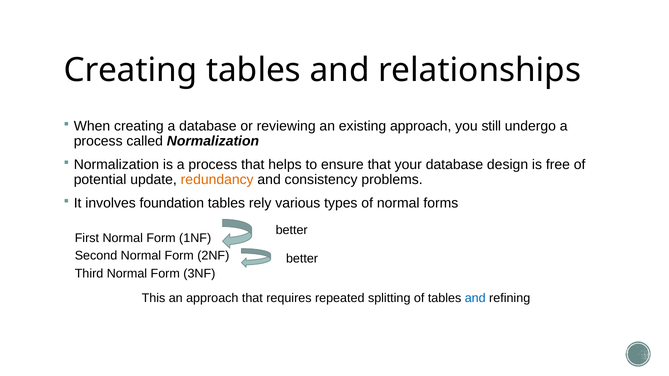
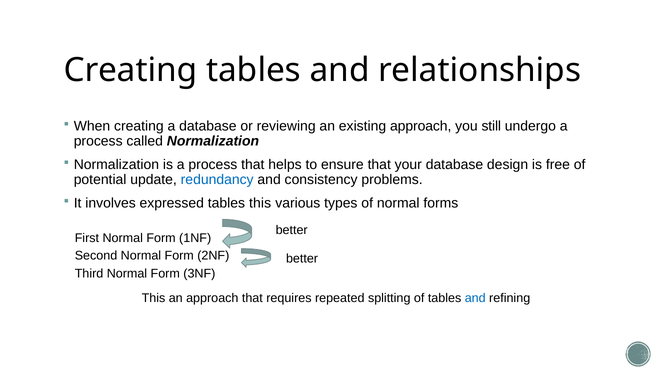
redundancy colour: orange -> blue (217, 180)
foundation: foundation -> expressed (172, 203)
tables rely: rely -> this (260, 203)
